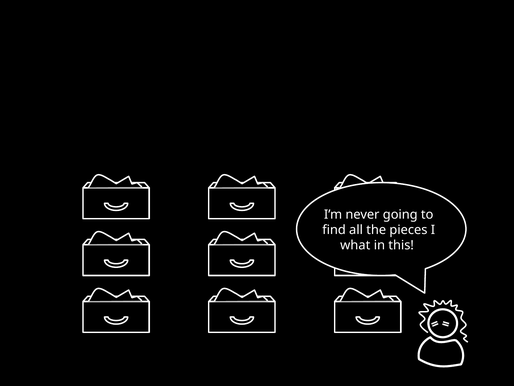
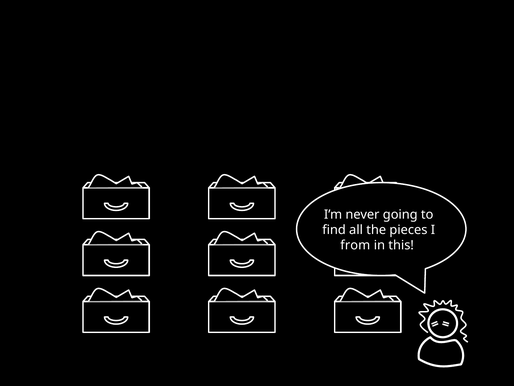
what: what -> from (355, 245)
